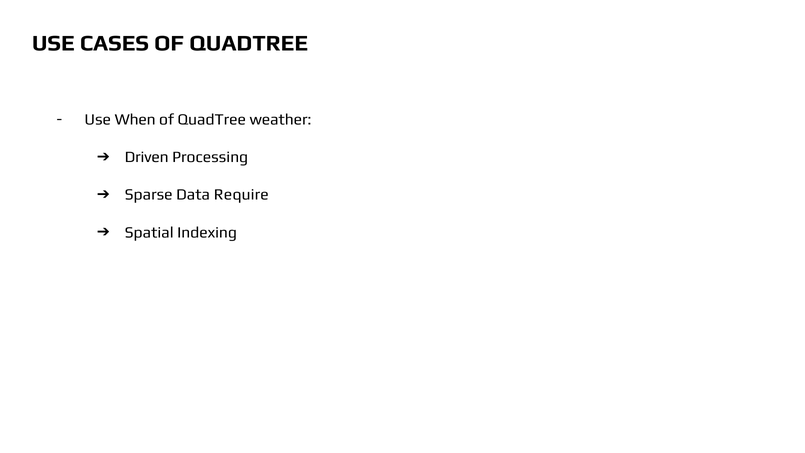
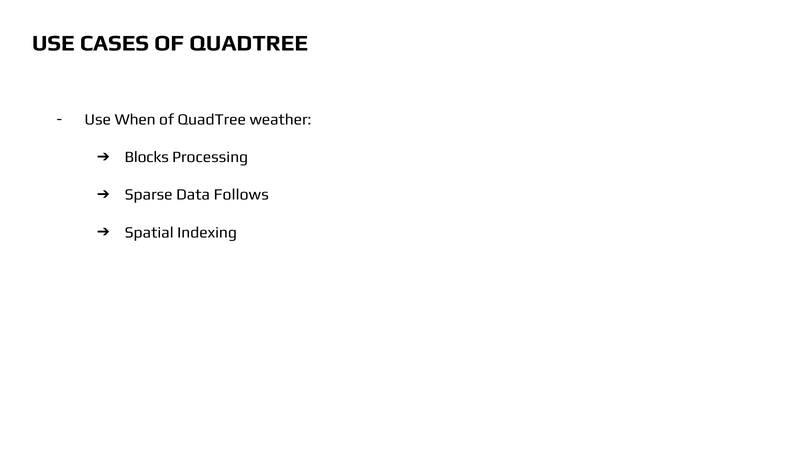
Driven: Driven -> Blocks (147, 157)
Require: Require -> Follows (241, 195)
